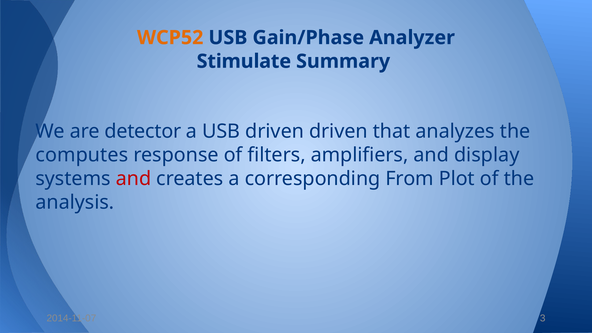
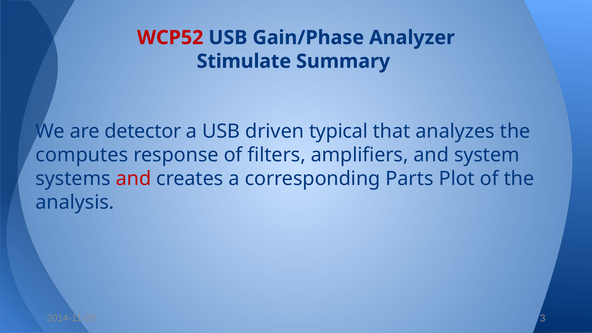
WCP52 colour: orange -> red (170, 38)
driven driven: driven -> typical (338, 131)
display: display -> system (487, 155)
From: From -> Parts (410, 179)
